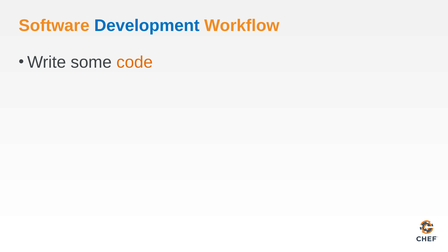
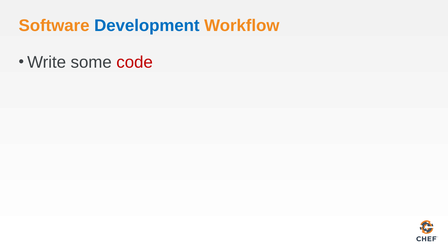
code colour: orange -> red (135, 62)
